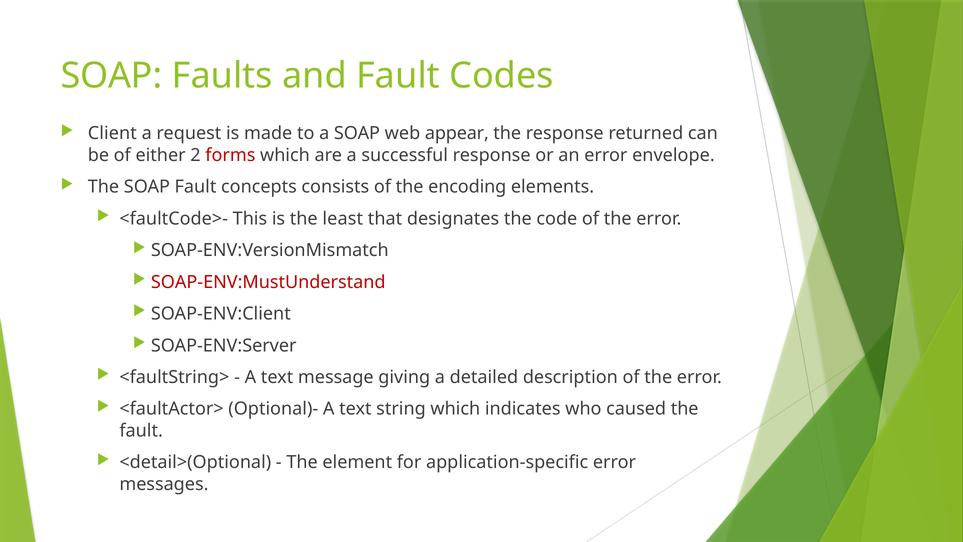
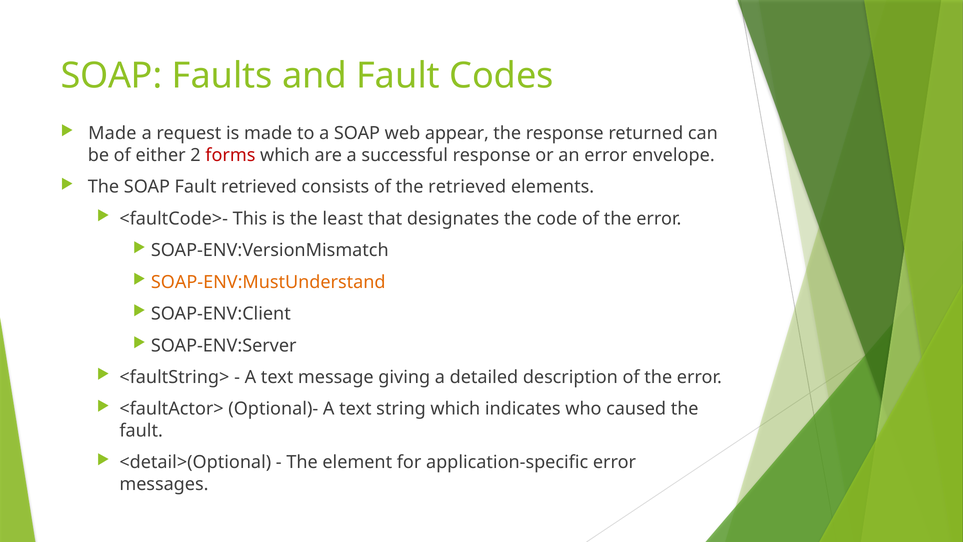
Client: Client -> Made (112, 133)
Fault concepts: concepts -> retrieved (259, 187)
the encoding: encoding -> retrieved (467, 187)
SOAP-ENV:MustUnderstand colour: red -> orange (268, 282)
